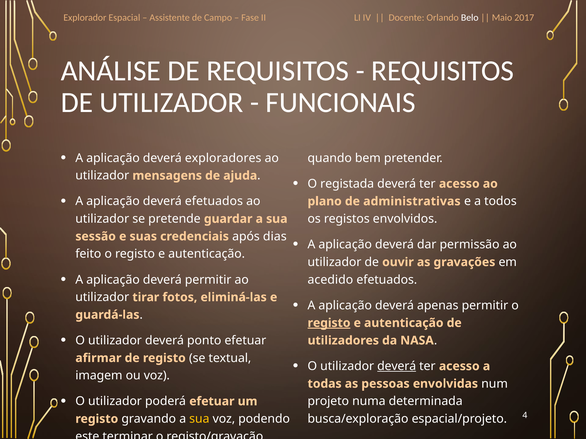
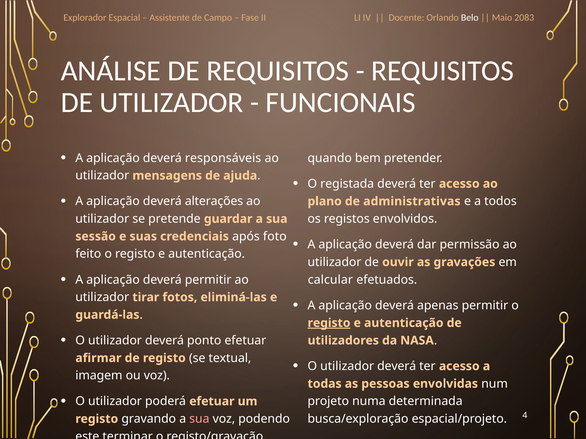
2017: 2017 -> 2083 (524, 18)
exploradores: exploradores -> responsáveis (223, 158)
deverá efetuados: efetuados -> alterações (214, 202)
dias: dias -> foto (275, 237)
acedido: acedido -> calcular (330, 280)
deverá underline: present -> none (397, 367)
sua colour: yellow -> pink (199, 419)
